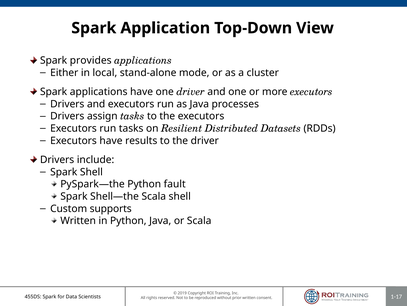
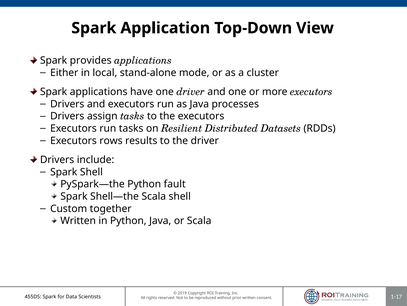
Executors have: have -> rows (111, 140)
supports: supports -> together (111, 208)
